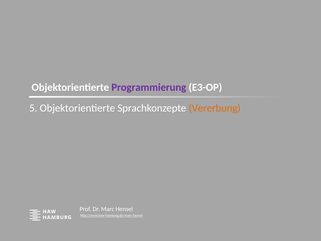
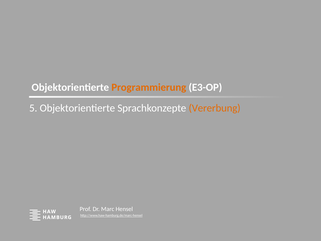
Programmierung colour: purple -> orange (149, 87)
